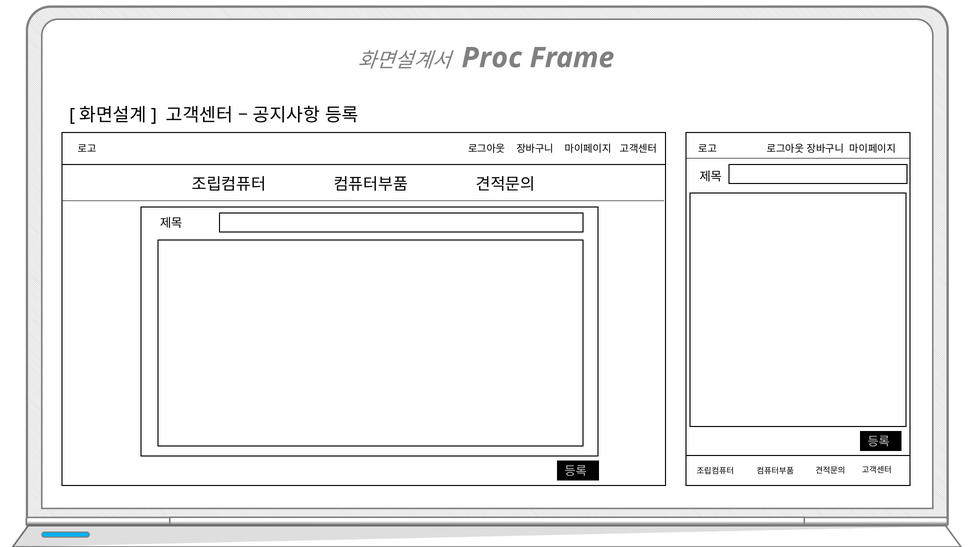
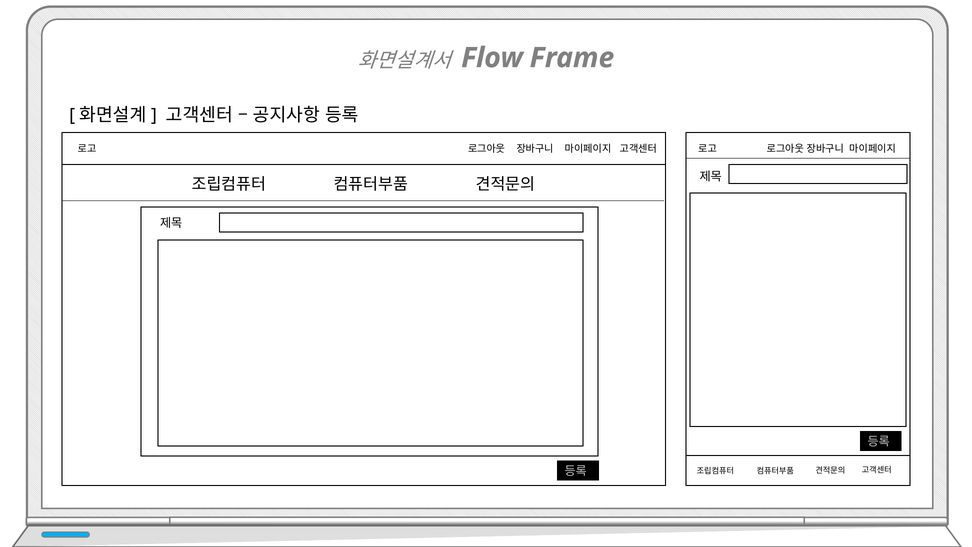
Proc: Proc -> Flow (492, 58)
